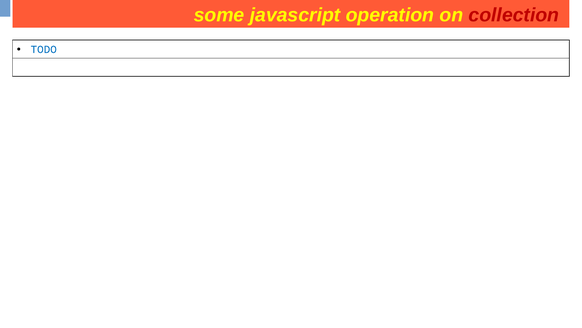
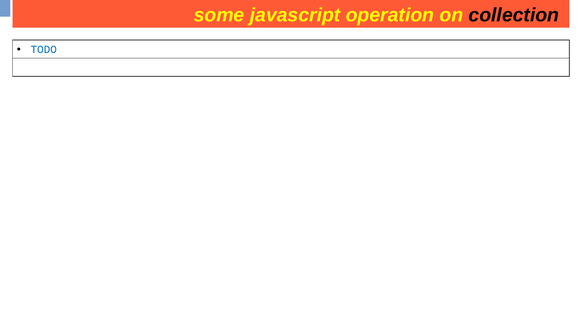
collection colour: red -> black (514, 15)
